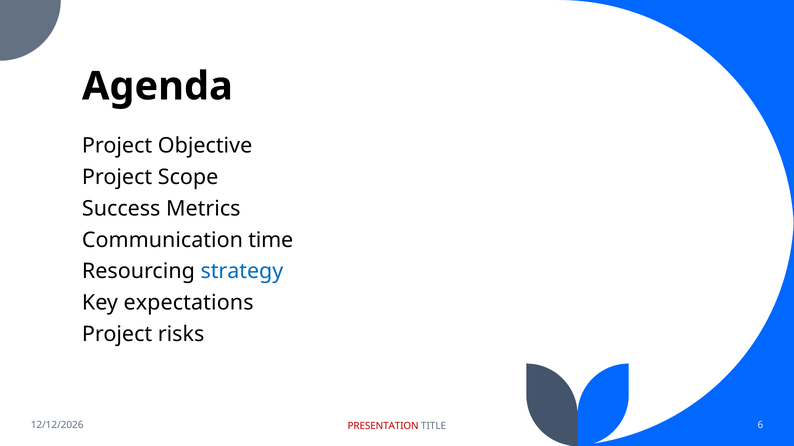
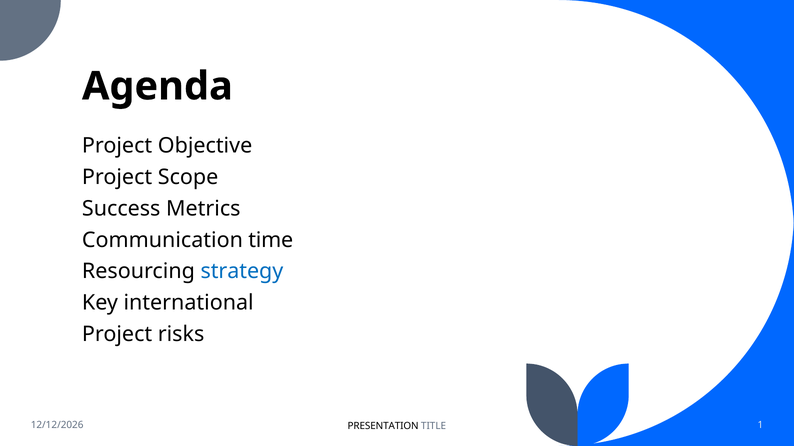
expectations: expectations -> international (189, 303)
PRESENTATION colour: red -> black (383, 427)
6: 6 -> 1 (760, 426)
